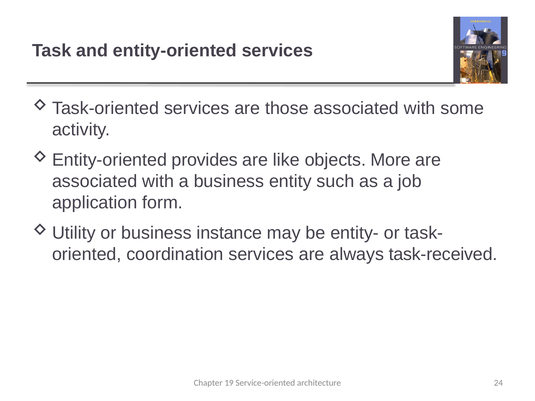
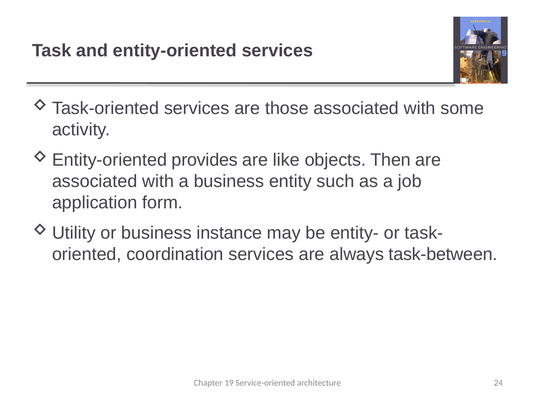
More: More -> Then (391, 160)
task-received: task-received -> task-between (443, 254)
